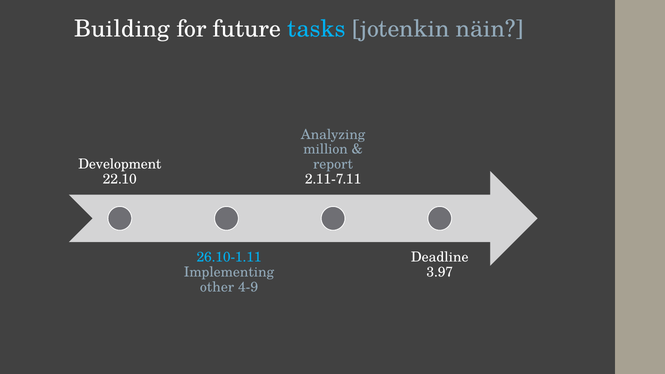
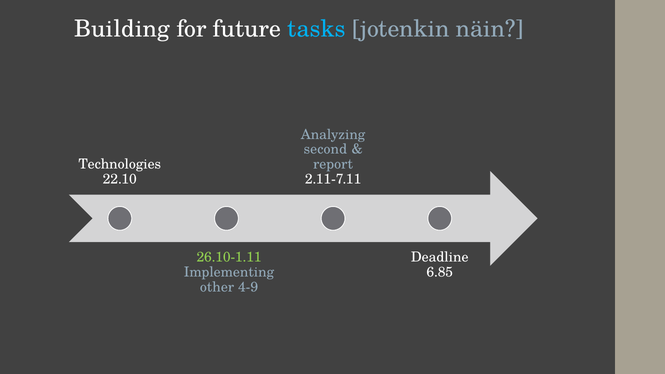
million: million -> second (325, 149)
Development: Development -> Technologies (120, 164)
26.10-1.11 colour: light blue -> light green (229, 257)
3.97: 3.97 -> 6.85 (440, 272)
